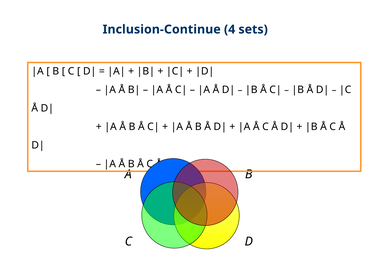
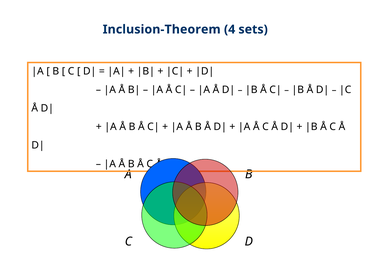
Inclusion-Continue: Inclusion-Continue -> Inclusion-Theorem (162, 29)
